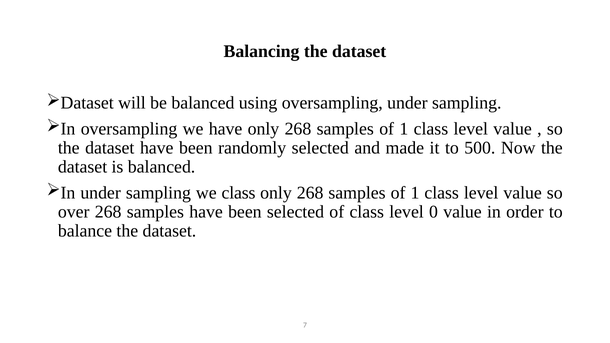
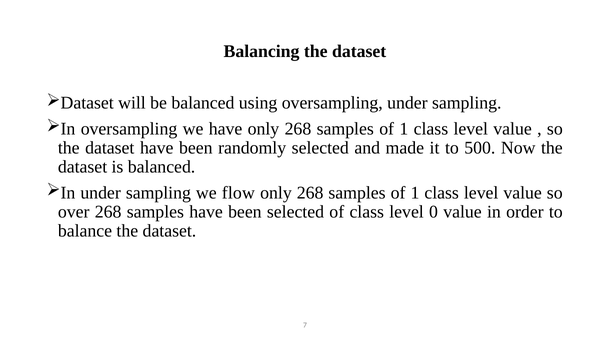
we class: class -> flow (238, 193)
